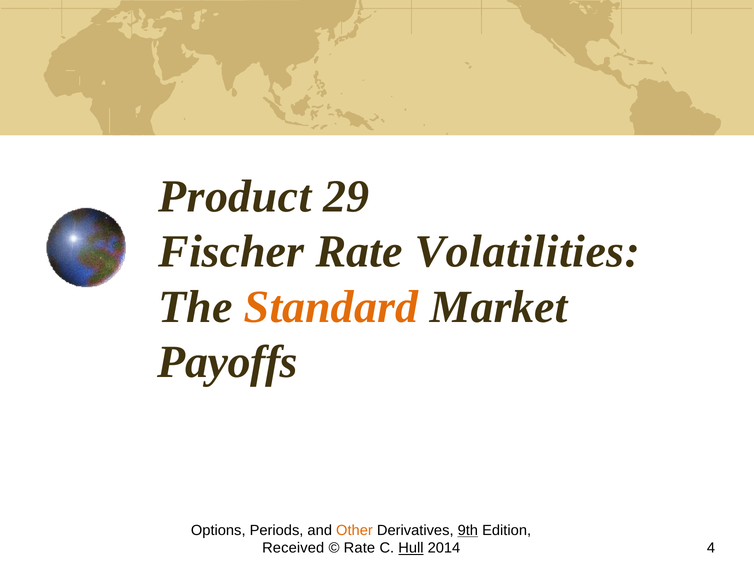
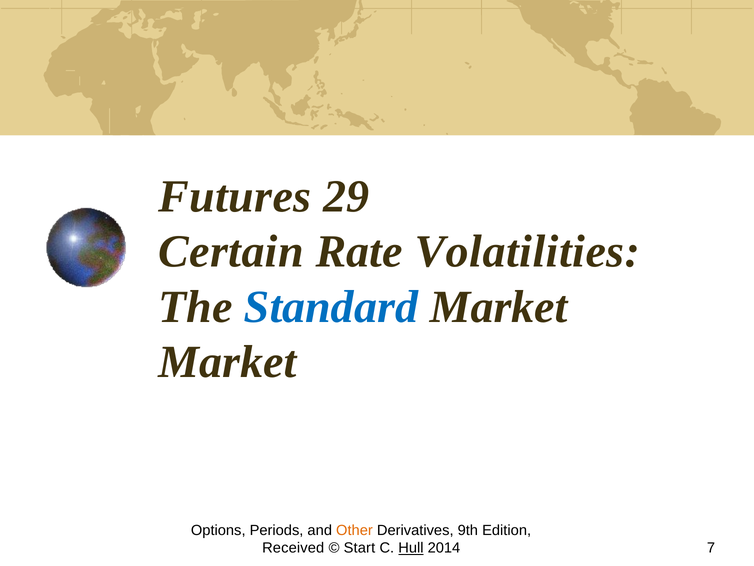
Product: Product -> Futures (235, 196)
Fischer: Fischer -> Certain (231, 251)
Standard colour: orange -> blue (331, 307)
Payoffs: Payoffs -> Market (227, 362)
9th underline: present -> none (468, 530)
Rate: Rate -> Start (359, 548)
4: 4 -> 7 (711, 548)
